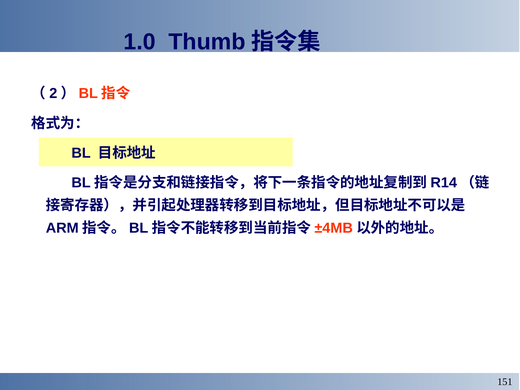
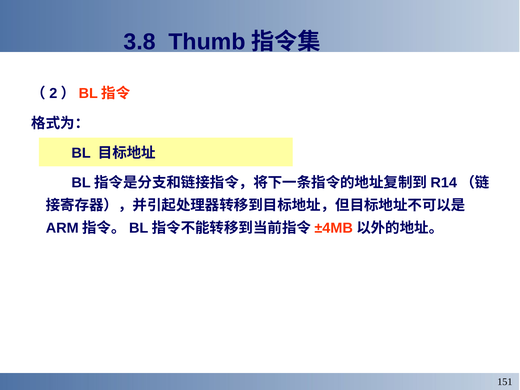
1.0: 1.0 -> 3.8 (140, 42)
